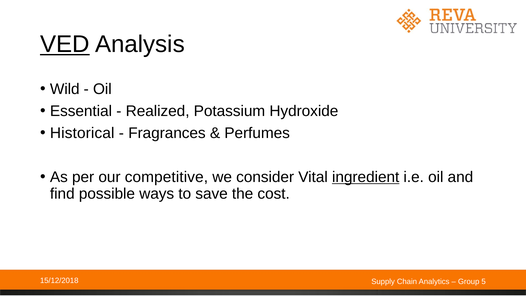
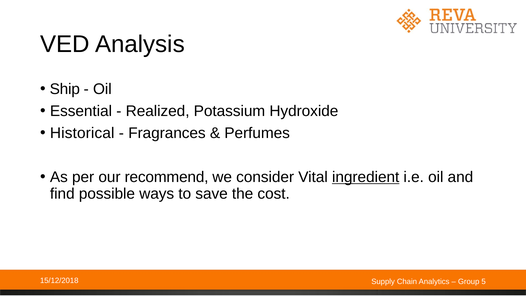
VED underline: present -> none (65, 44)
Wild: Wild -> Ship (65, 89)
competitive: competitive -> recommend (167, 177)
